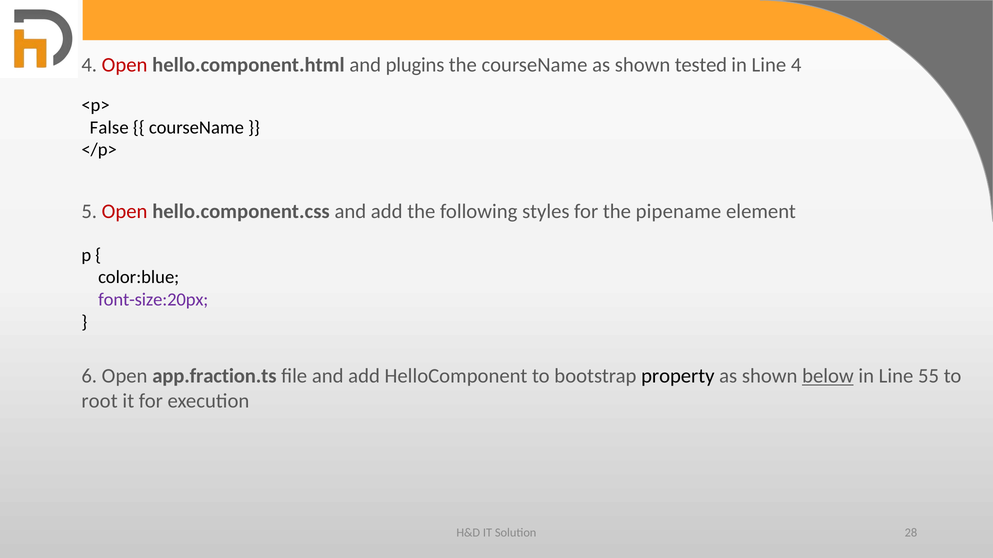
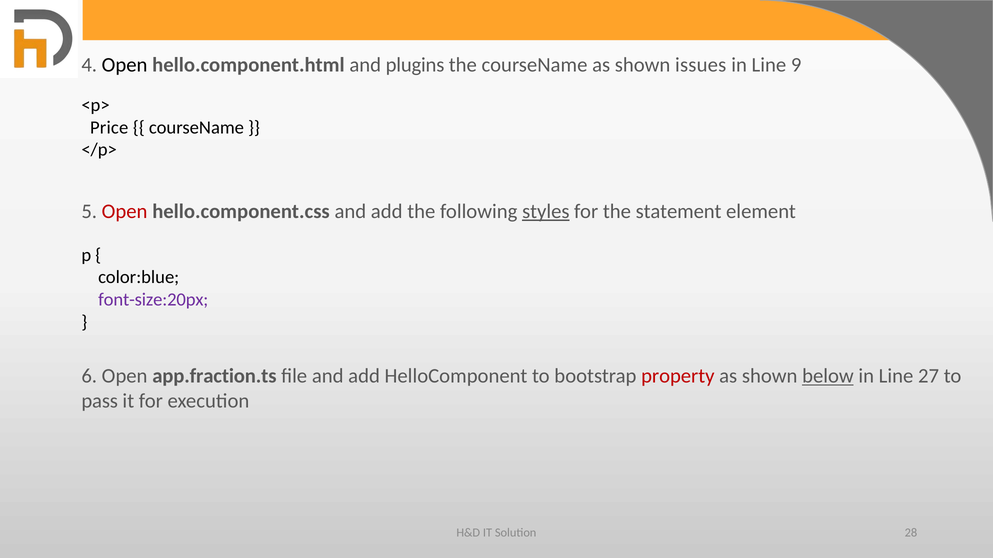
Open colour: red -> black (125, 65)
tested: tested -> issues (701, 65)
Line 4: 4 -> 9 (796, 65)
False: False -> Price (109, 128)
styles underline: none -> present (546, 212)
pipename: pipename -> statement (679, 212)
property colour: black -> red (678, 376)
55: 55 -> 27 (929, 376)
root: root -> pass (100, 401)
